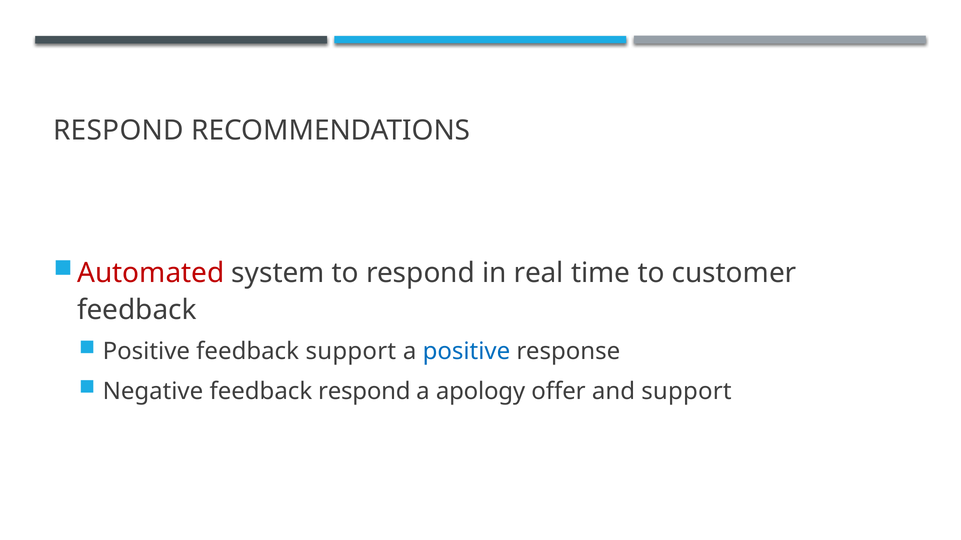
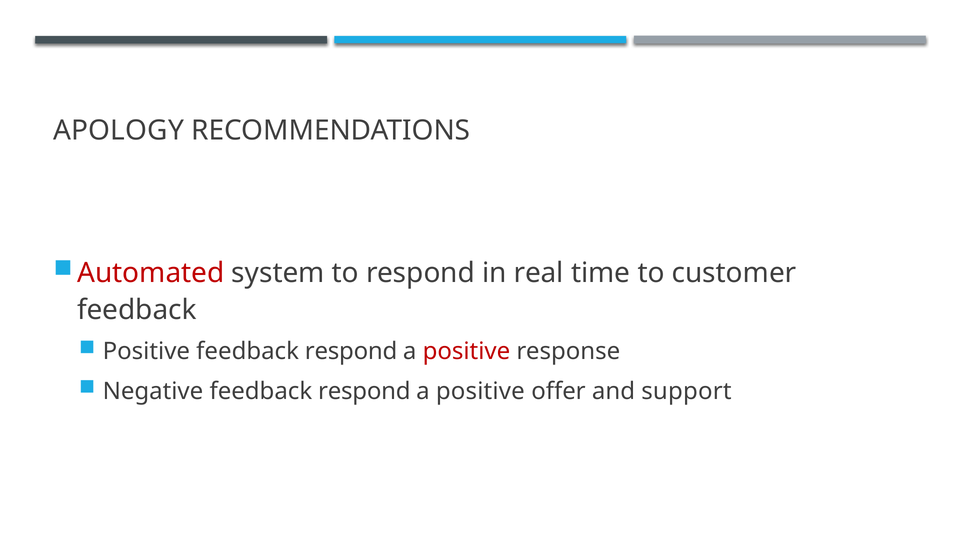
RESPOND: RESPOND -> APOLOGY (118, 131)
Positive feedback support: support -> respond (351, 352)
positive colour: blue -> red (466, 352)
apology: apology -> positive (480, 392)
